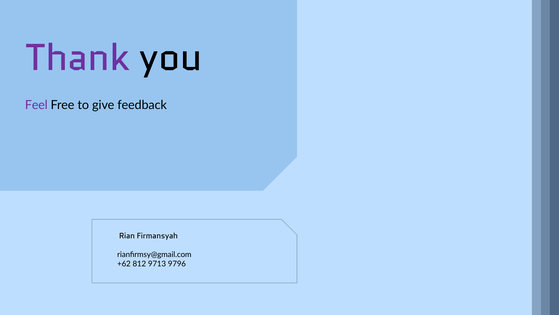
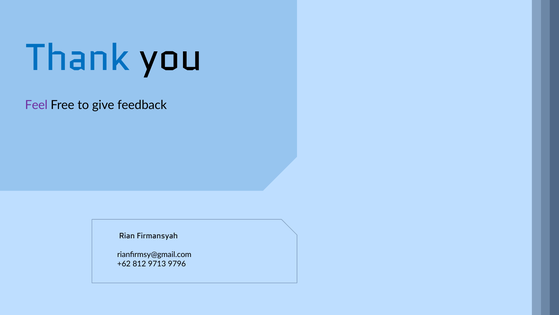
Thank colour: purple -> blue (77, 58)
